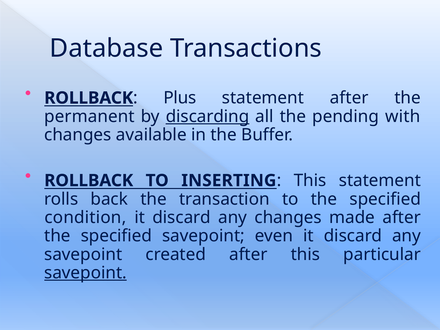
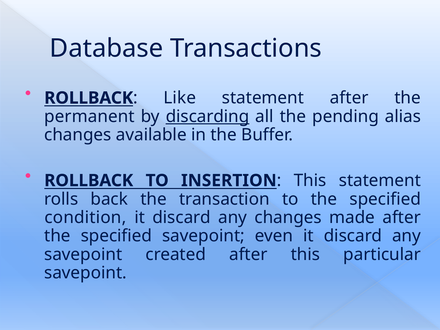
Plus: Plus -> Like (180, 98)
with: with -> alias (403, 116)
INSERTING: INSERTING -> INSERTION (229, 181)
savepoint underline: present -> none (86, 273)
